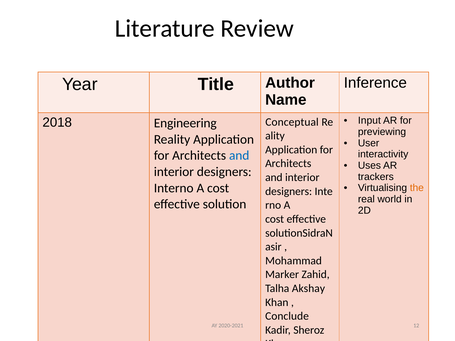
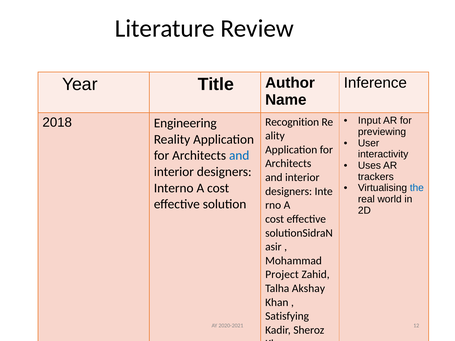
Conceptual: Conceptual -> Recognition (292, 122)
the colour: orange -> blue (417, 188)
Marker: Marker -> Project (282, 275)
Conclude: Conclude -> Satisfying (287, 316)
